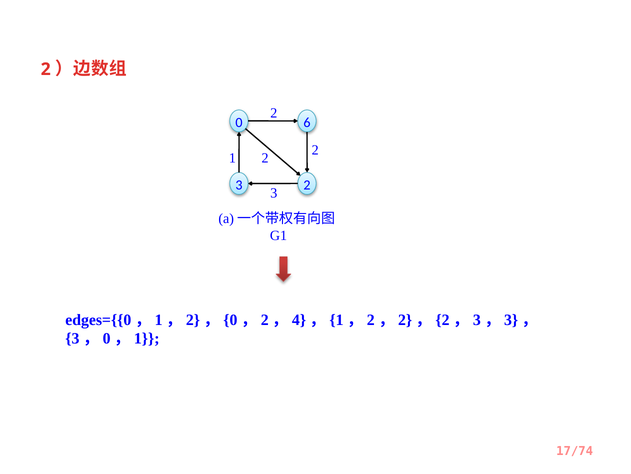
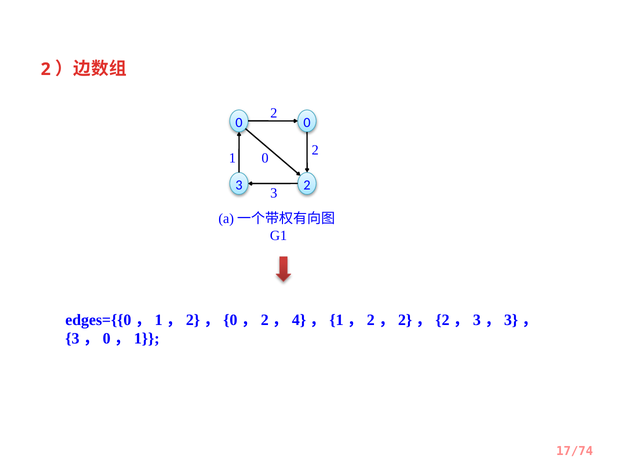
0 6: 6 -> 0 (307, 122)
1 2: 2 -> 0 (265, 158)
